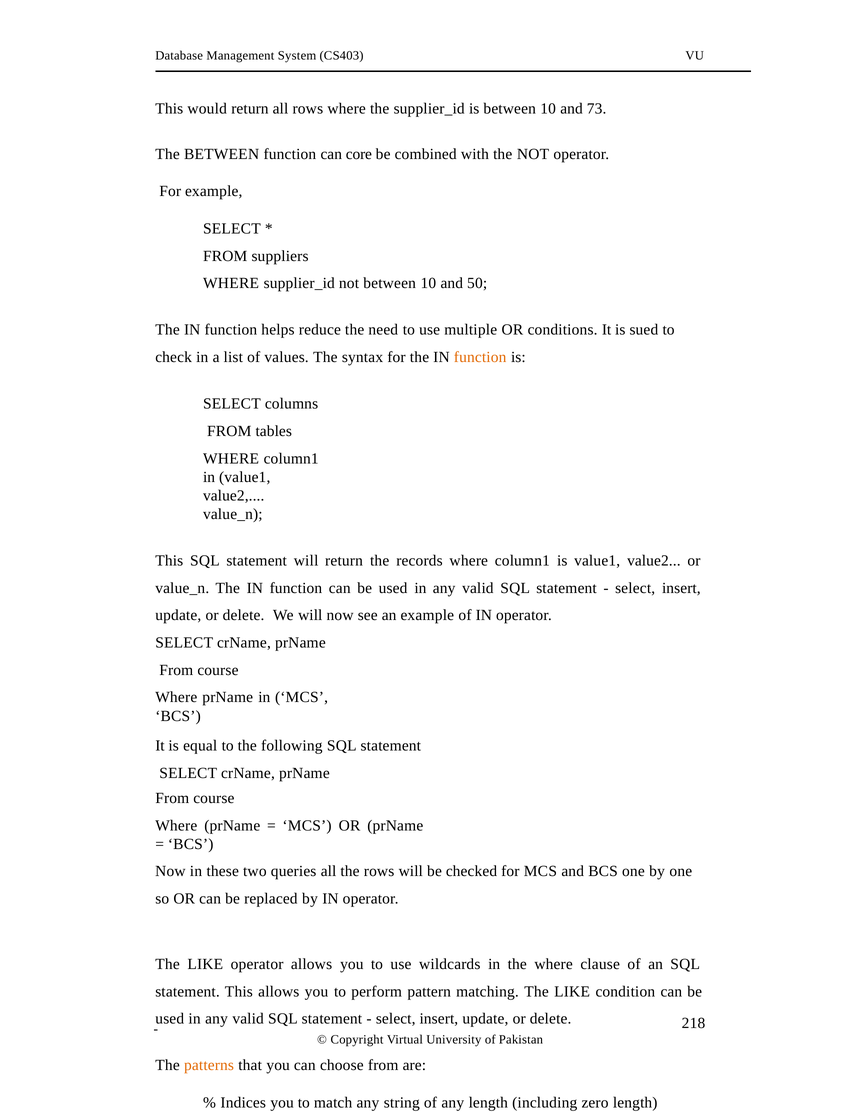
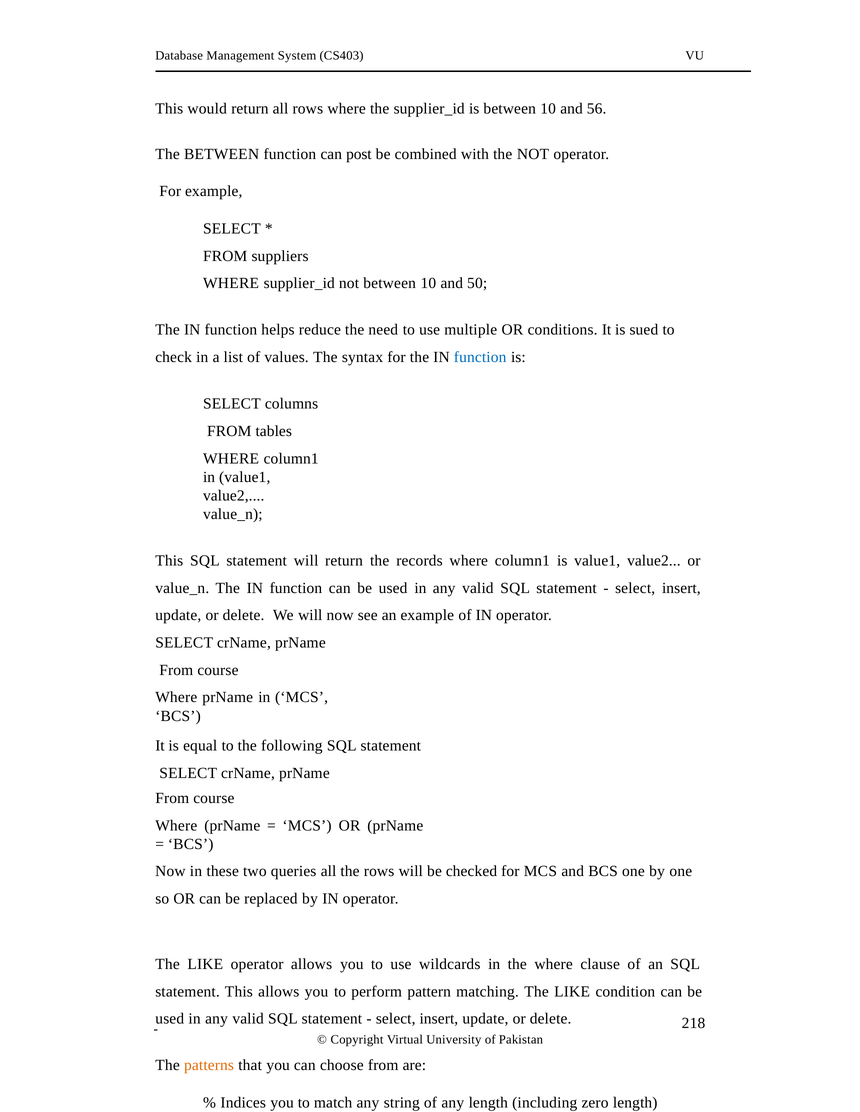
73: 73 -> 56 (597, 109)
core: core -> post (359, 154)
function colour: orange -> blue (480, 358)
